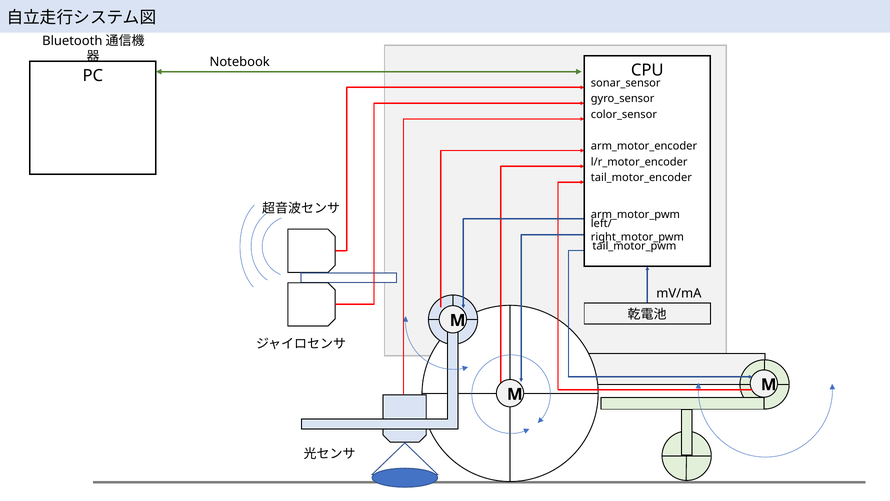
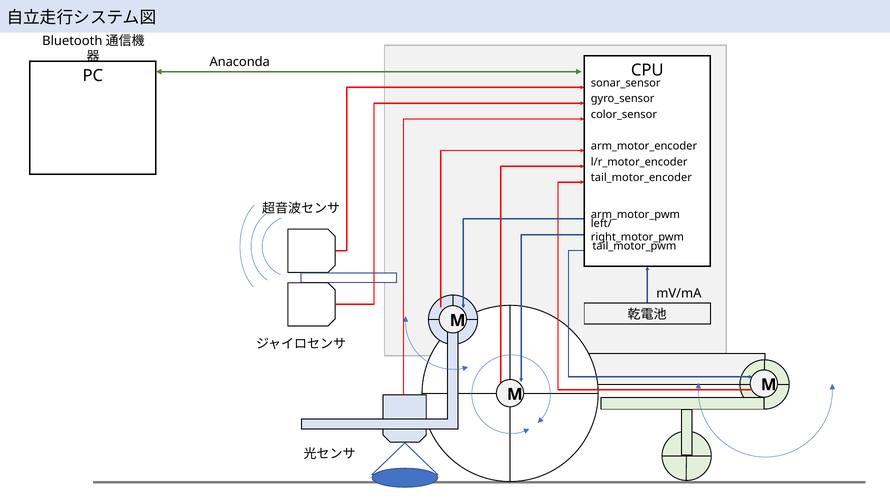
Notebook: Notebook -> Anaconda (240, 62)
